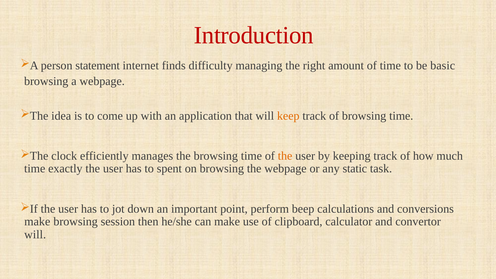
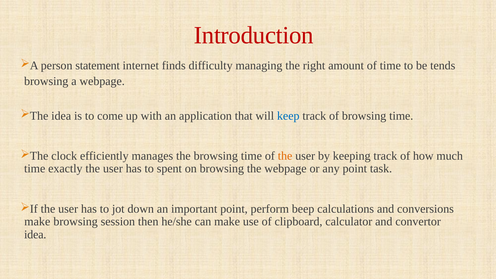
basic: basic -> tends (443, 66)
keep colour: orange -> blue (288, 116)
any static: static -> point (355, 169)
will: will -> idea (35, 234)
